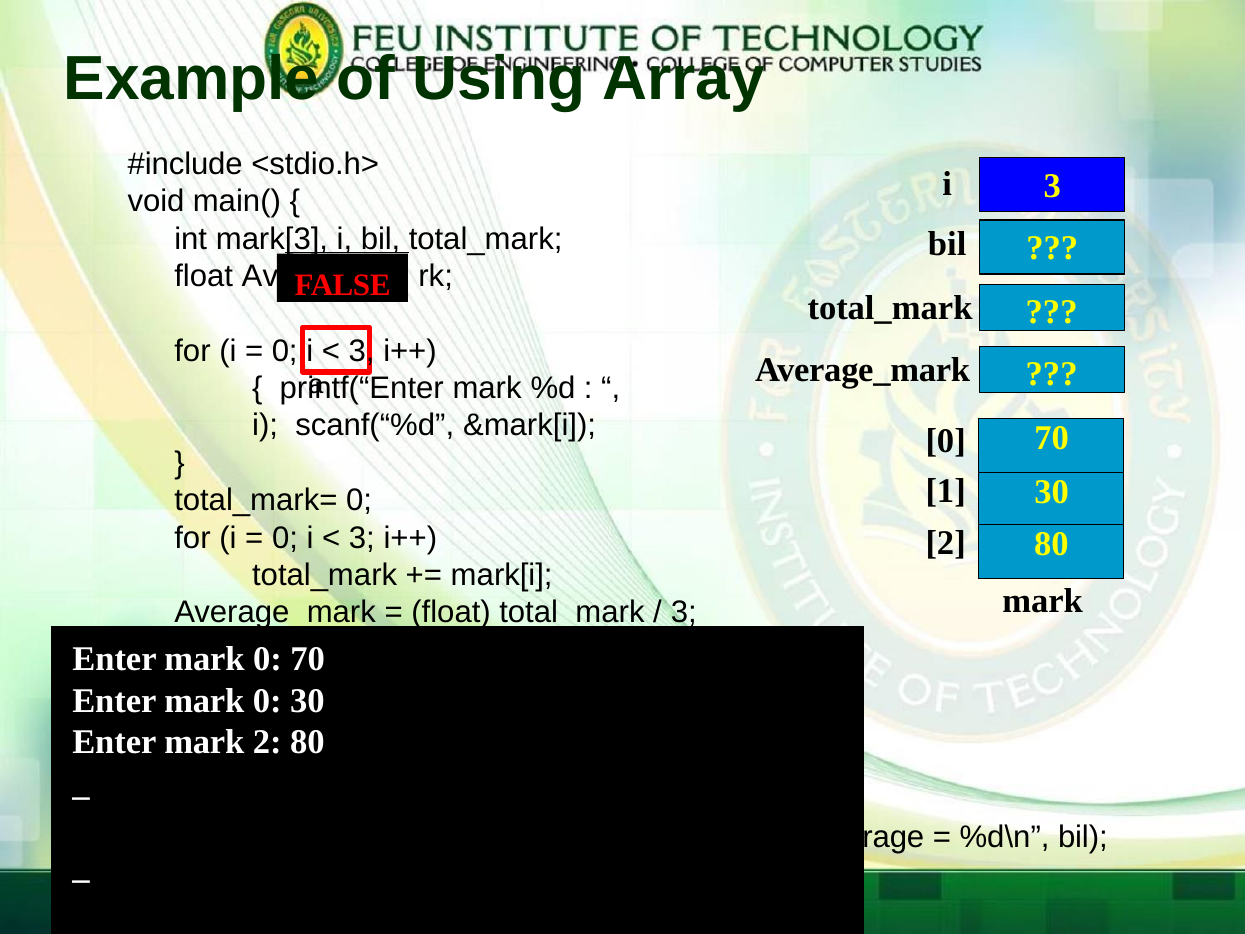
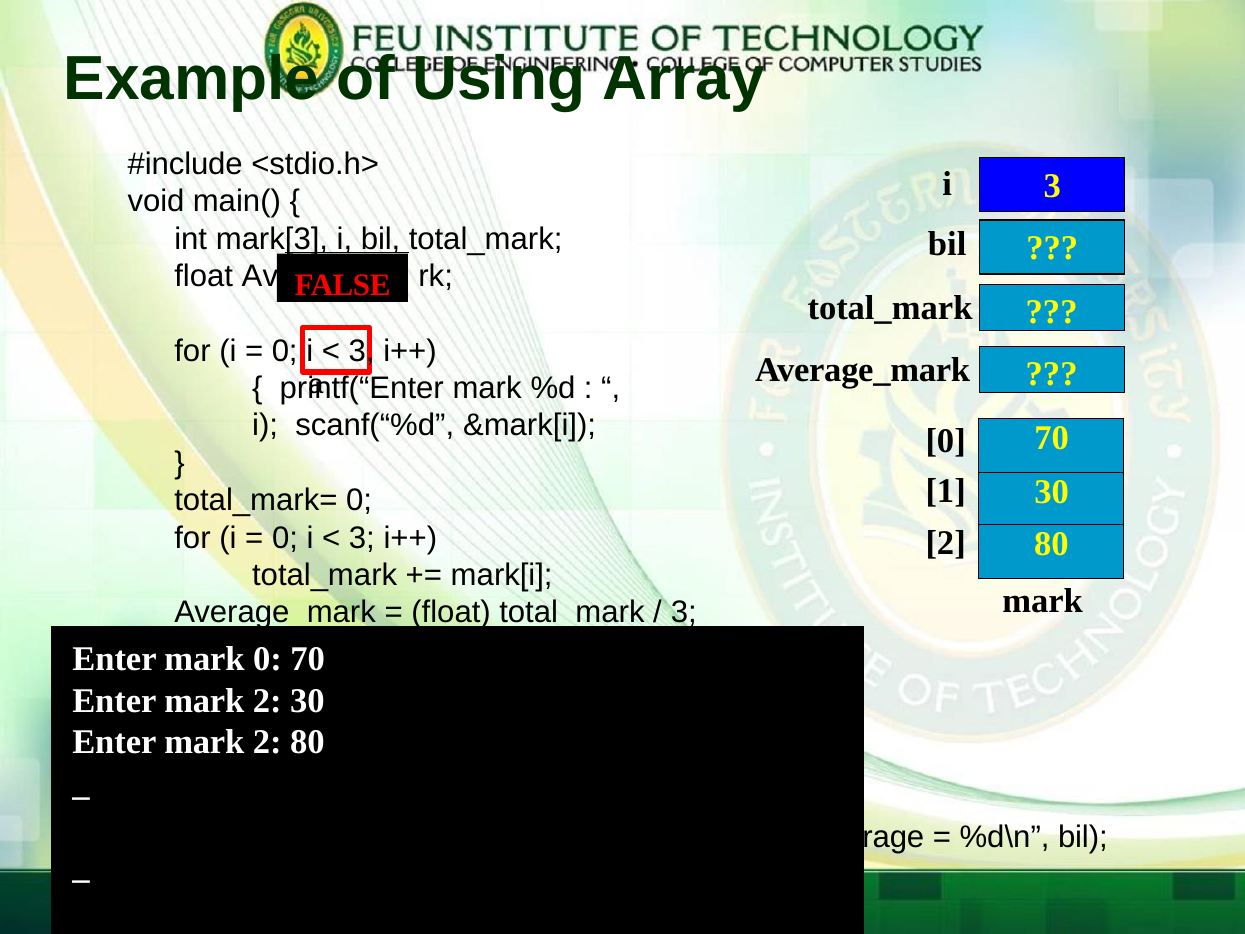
0: 0 -> 2 (267, 701)
